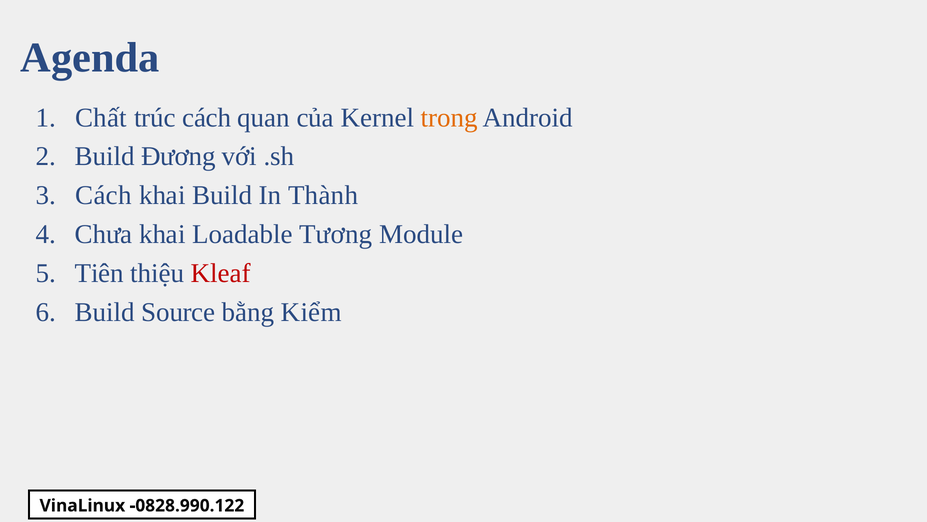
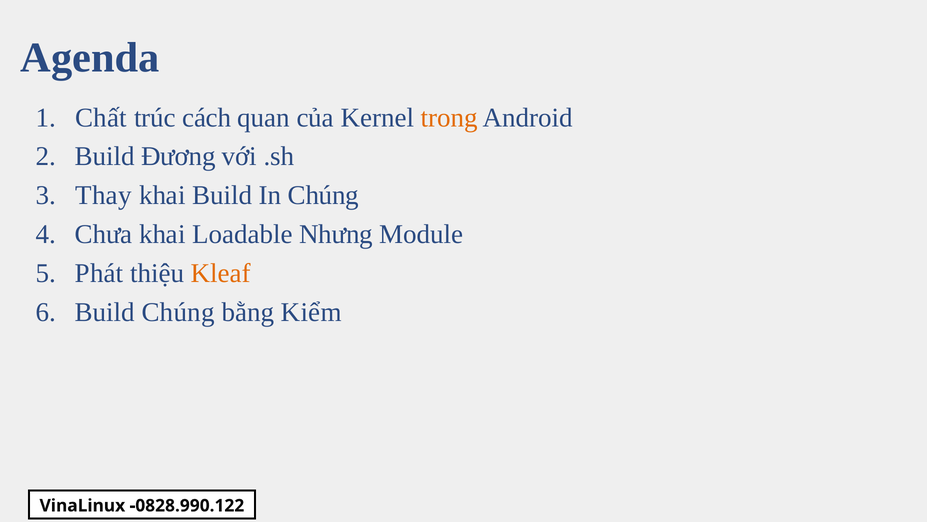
Cách: Cách -> Thay (103, 195)
In Thành: Thành -> Chúng (323, 195)
Tương: Tương -> Nhưng (336, 234)
Tiên: Tiên -> Phát (99, 273)
Kleaf colour: red -> orange (221, 273)
Build Source: Source -> Chúng (178, 312)
